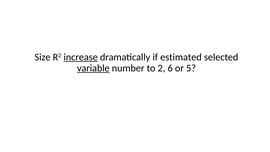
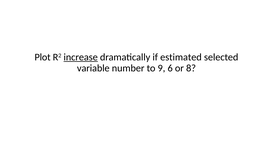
Size: Size -> Plot (43, 57)
variable underline: present -> none (93, 68)
2: 2 -> 9 (161, 68)
5: 5 -> 8 (191, 68)
